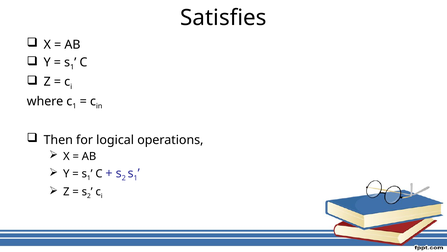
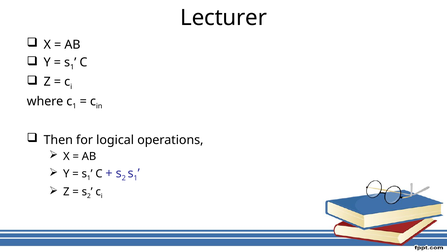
Satisfies: Satisfies -> Lecturer (224, 18)
